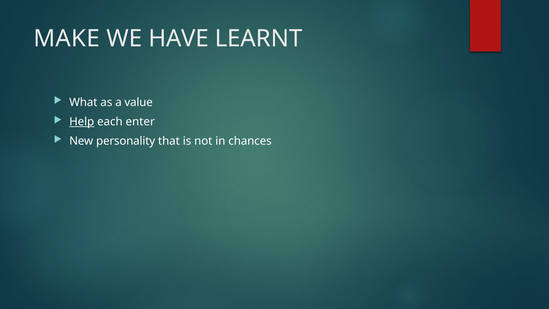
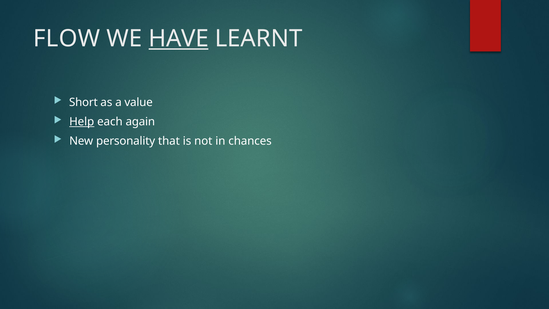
MAKE: MAKE -> FLOW (67, 39)
HAVE underline: none -> present (179, 39)
What: What -> Short (83, 102)
enter: enter -> again (140, 122)
